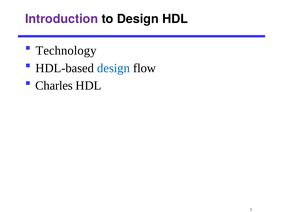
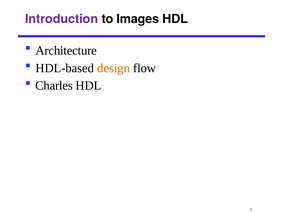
to Design: Design -> Images (138, 19)
Technology: Technology -> Architecture (66, 50)
design colour: blue -> orange (114, 68)
